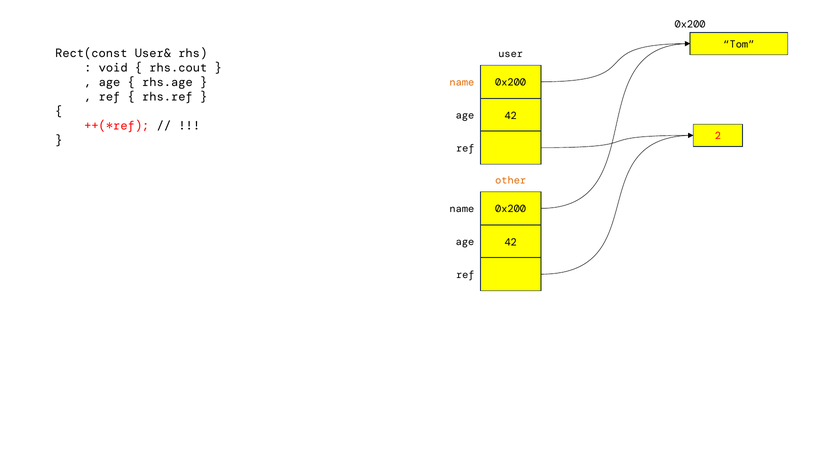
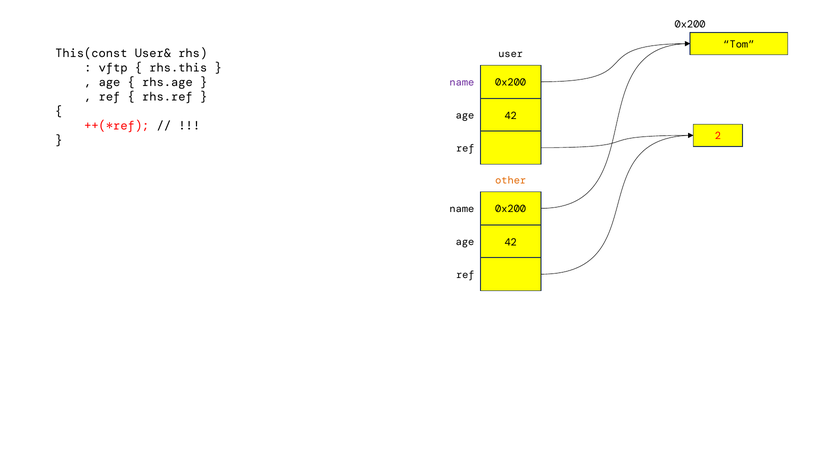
Rect(const: Rect(const -> This(const (91, 53)
void: void -> vftp (113, 68)
rhs.cout: rhs.cout -> rhs.this (178, 68)
name colour: orange -> purple (462, 83)
